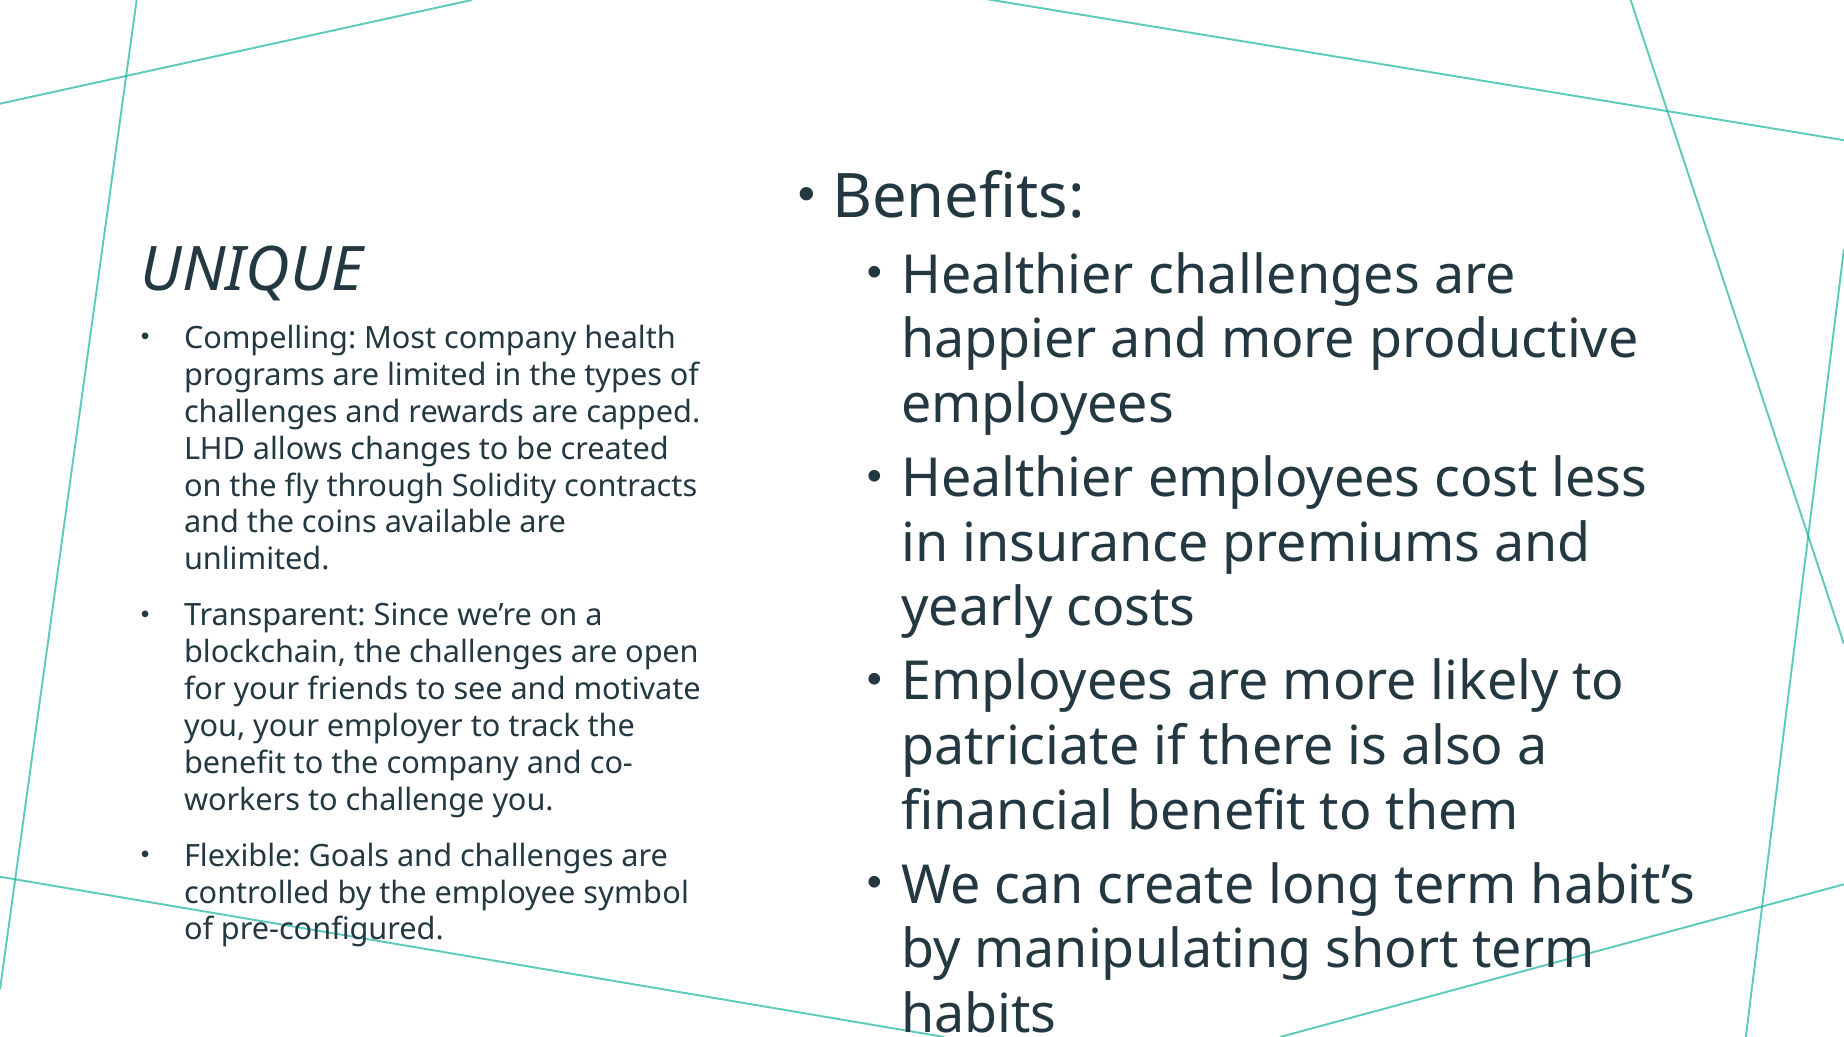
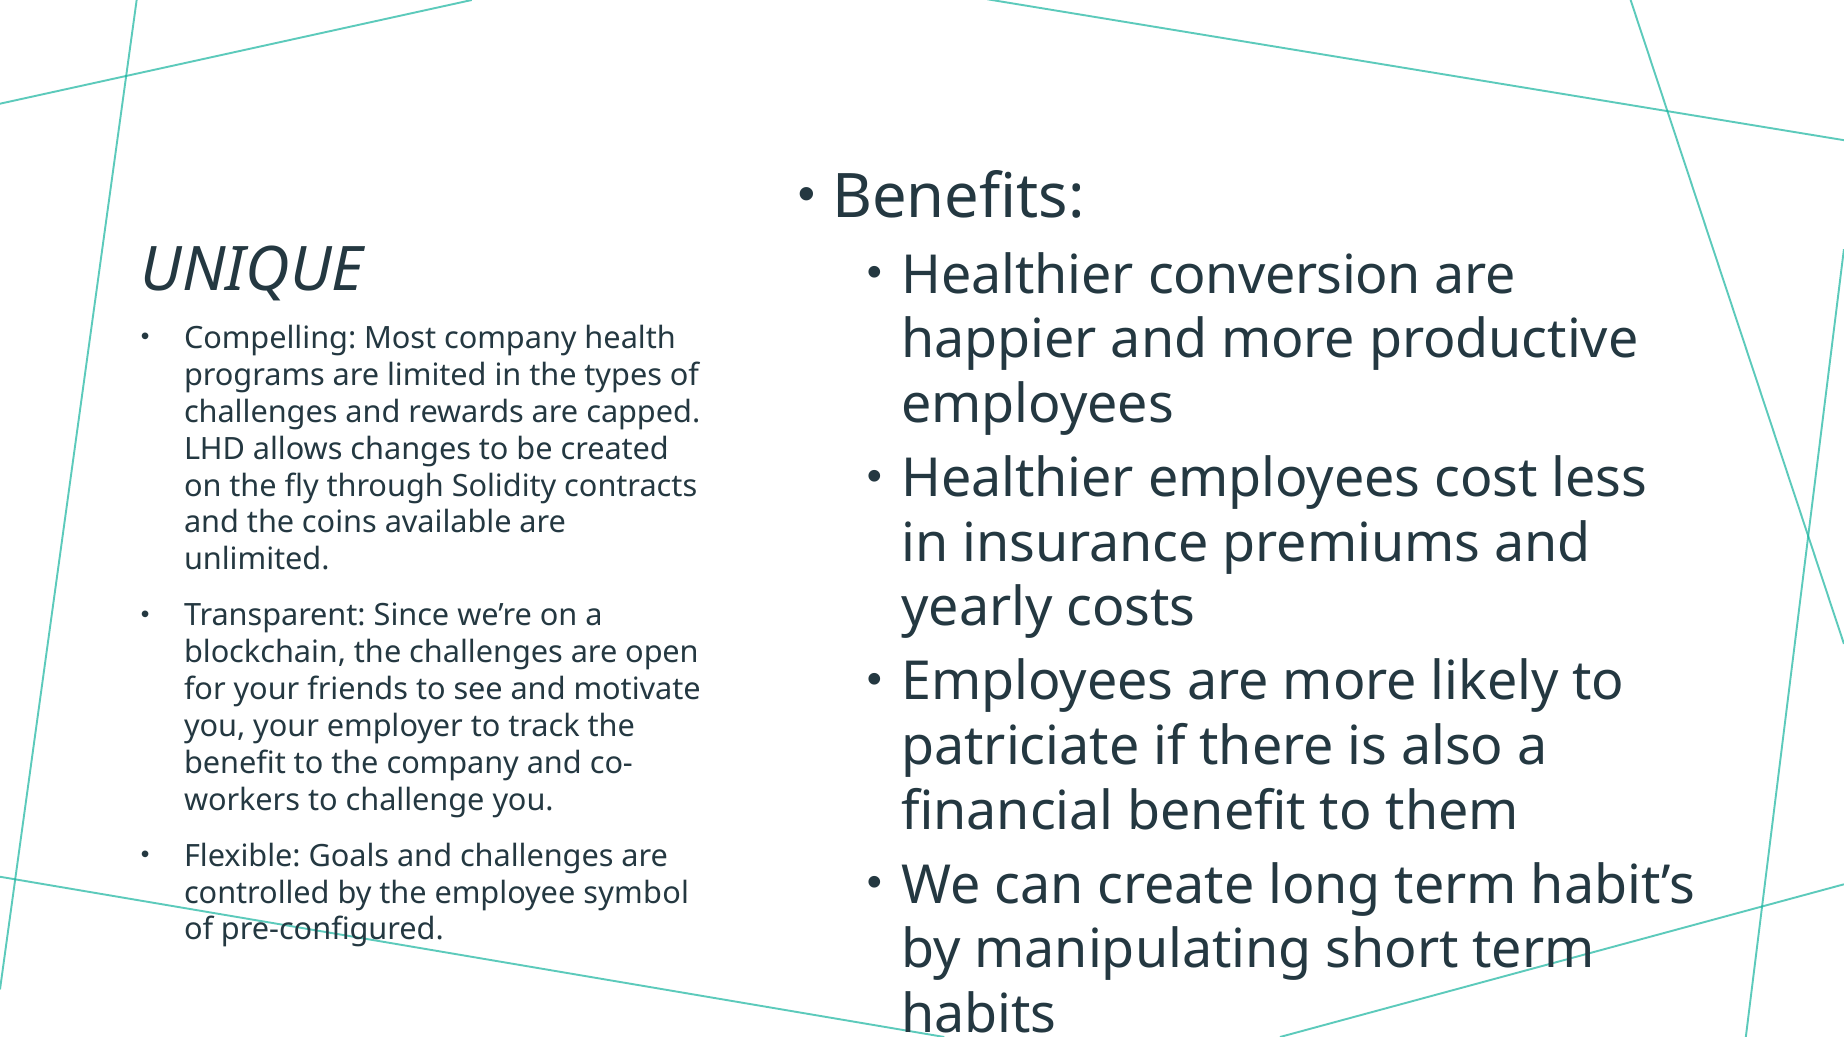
Healthier challenges: challenges -> conversion (1285, 276)
